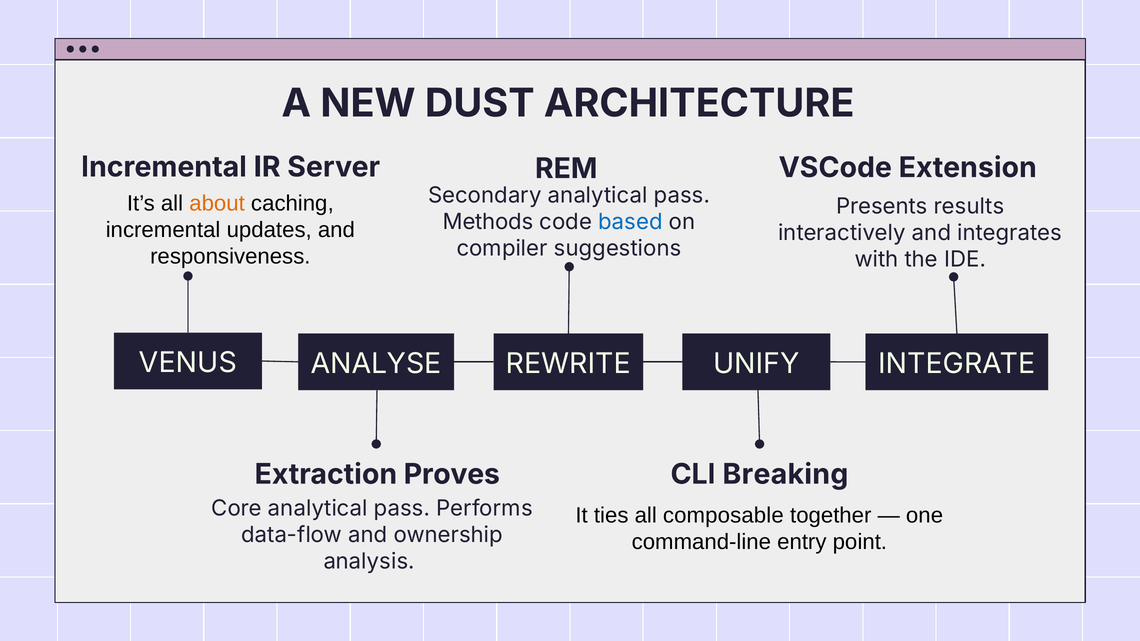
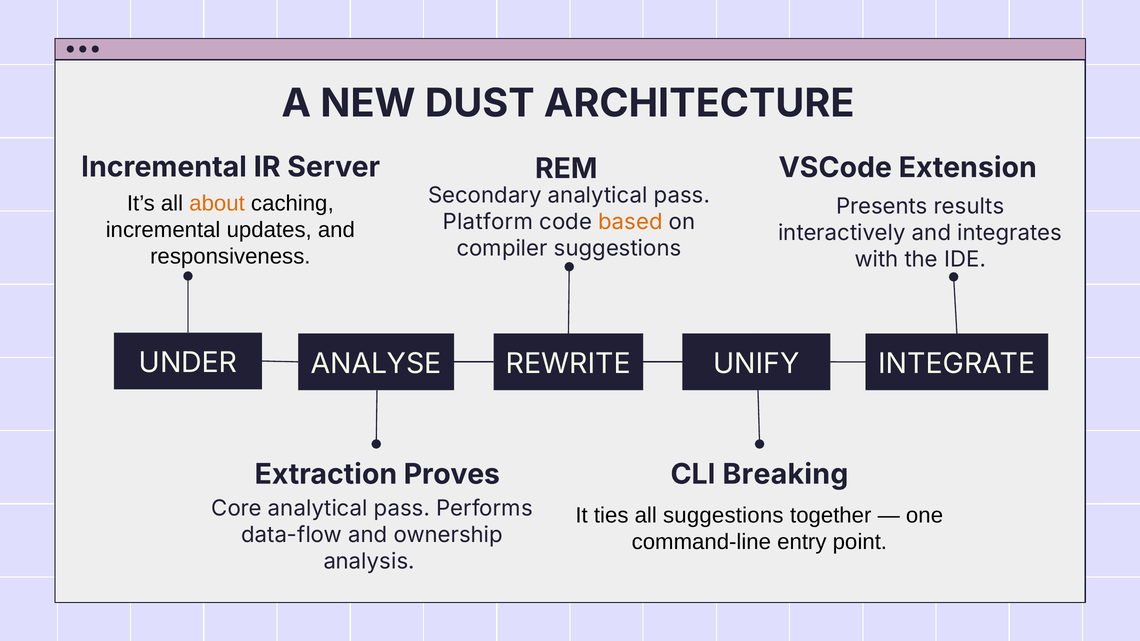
Methods: Methods -> Platform (488, 222)
based colour: blue -> orange (630, 222)
VENUS: VENUS -> UNDER (188, 363)
all composable: composable -> suggestions (723, 515)
